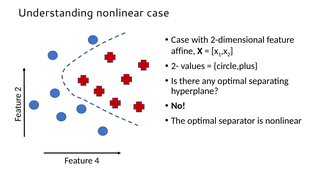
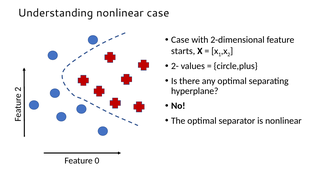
affine: affine -> starts (183, 51)
4: 4 -> 0 (97, 161)
